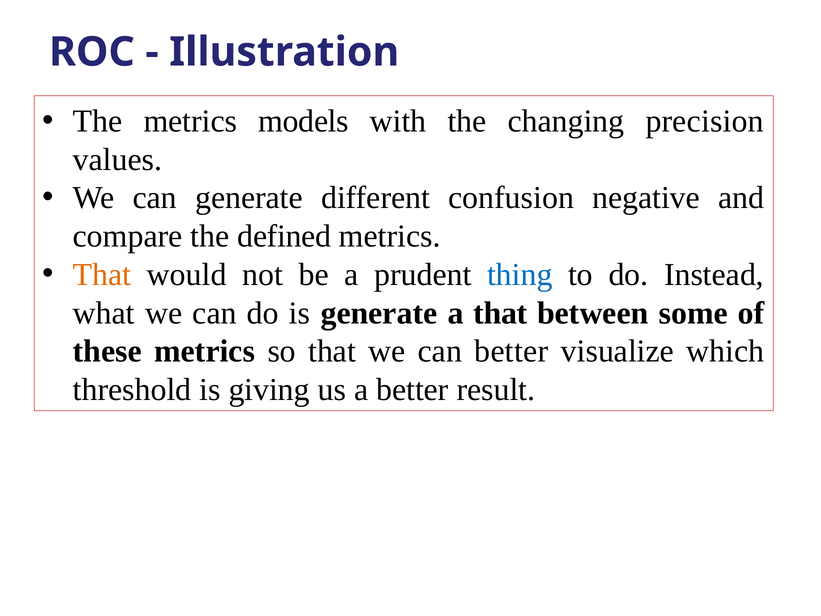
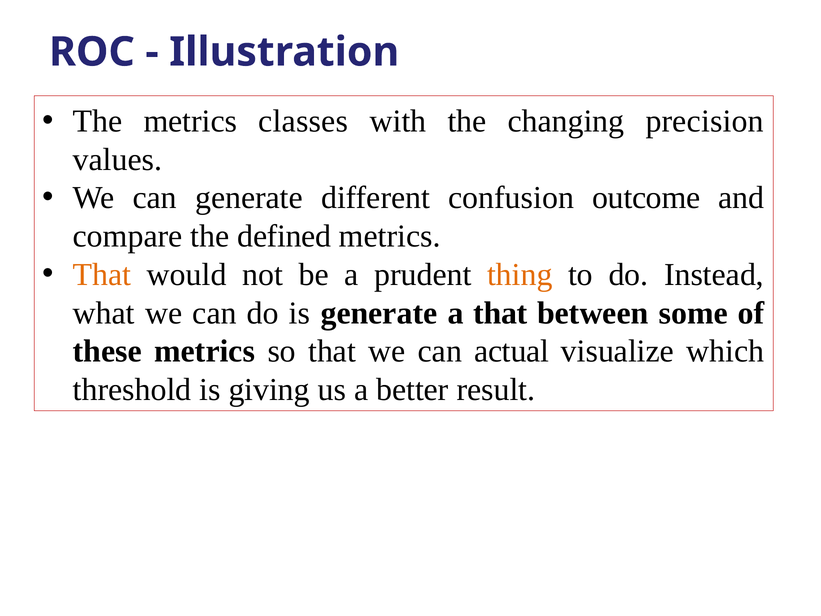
models: models -> classes (303, 121)
negative: negative -> outcome (646, 198)
thing colour: blue -> orange (520, 275)
can better: better -> actual (512, 351)
